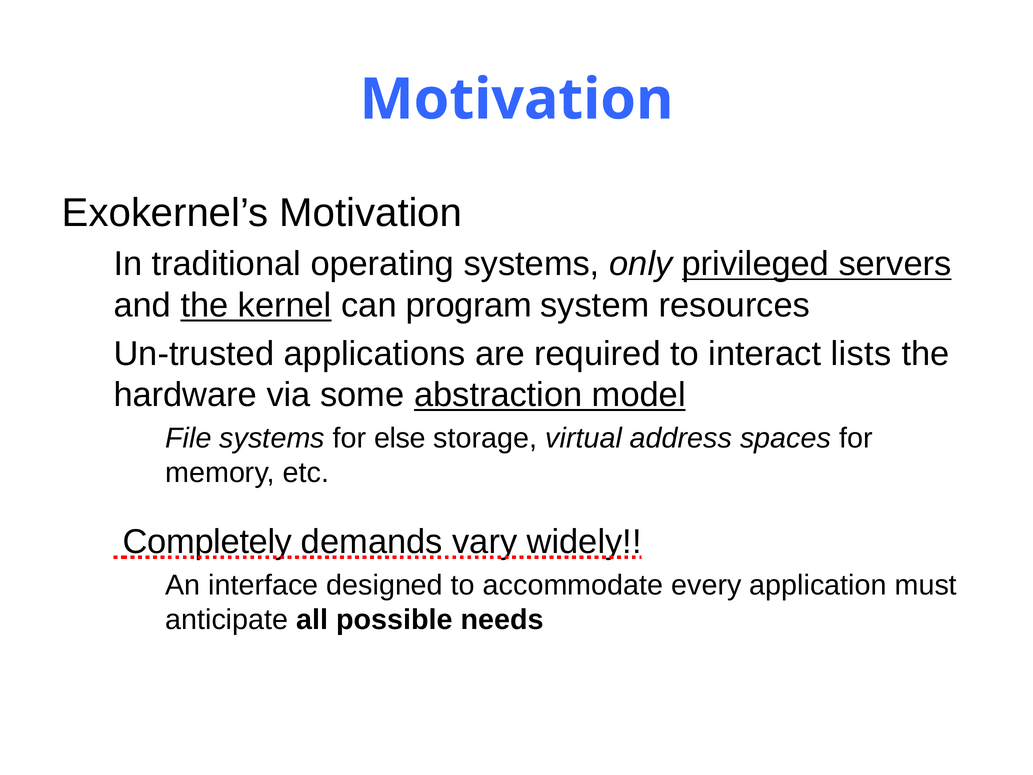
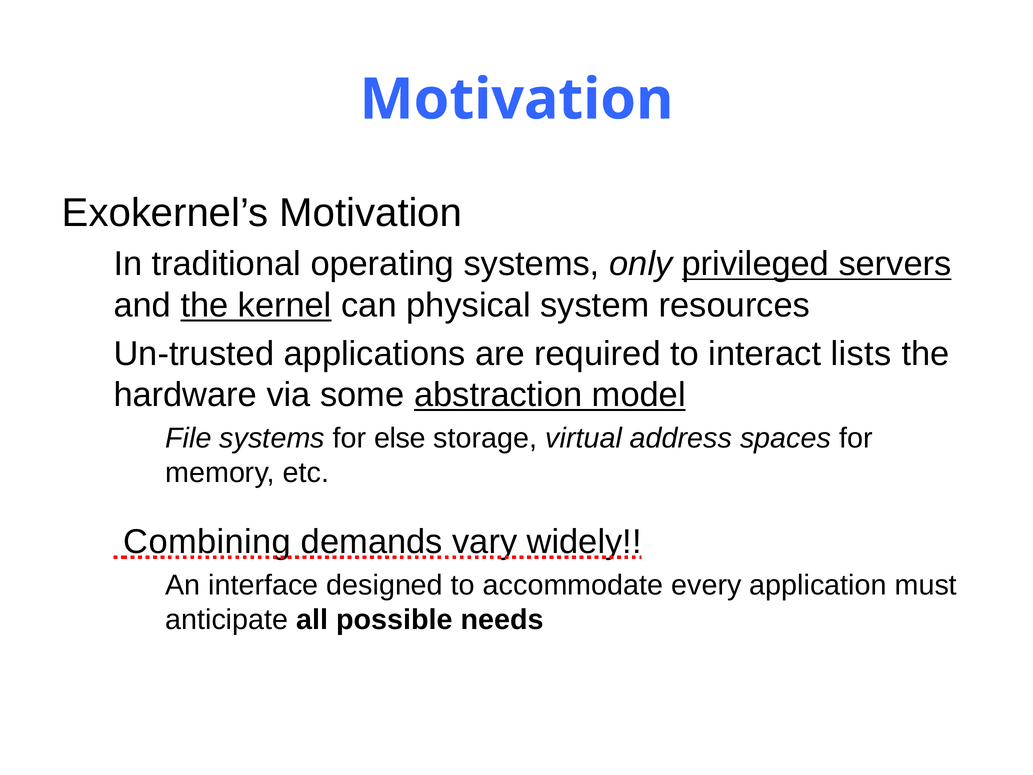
program: program -> physical (469, 305)
Completely: Completely -> Combining (207, 542)
